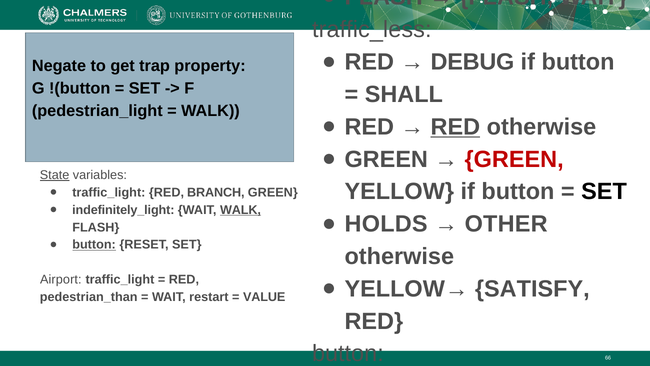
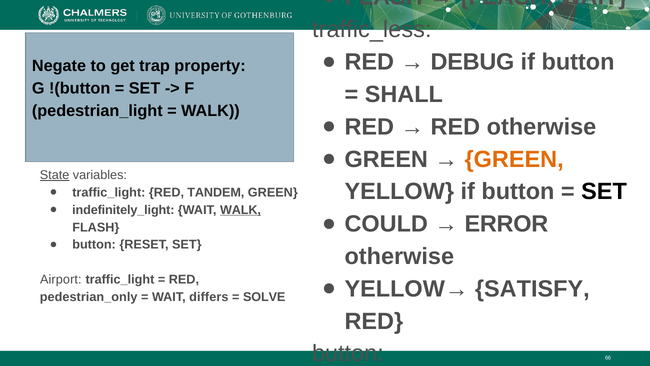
RED underline: present -> none (455, 127)
GREEN colour: red -> orange (514, 159)
BRANCH: BRANCH -> TANDEM (216, 192)
HOLDS: HOLDS -> COULD (386, 224)
OTHER: OTHER -> ERROR (506, 224)
button underline: present -> none (94, 245)
pedestrian_than: pedestrian_than -> pedestrian_only (89, 297)
restart: restart -> differs (209, 297)
VALUE: VALUE -> SOLVE (264, 297)
